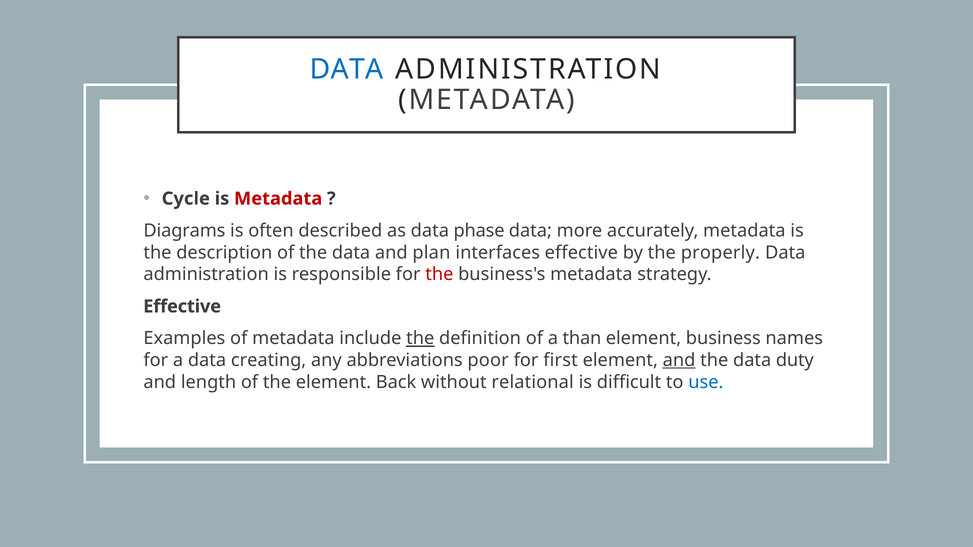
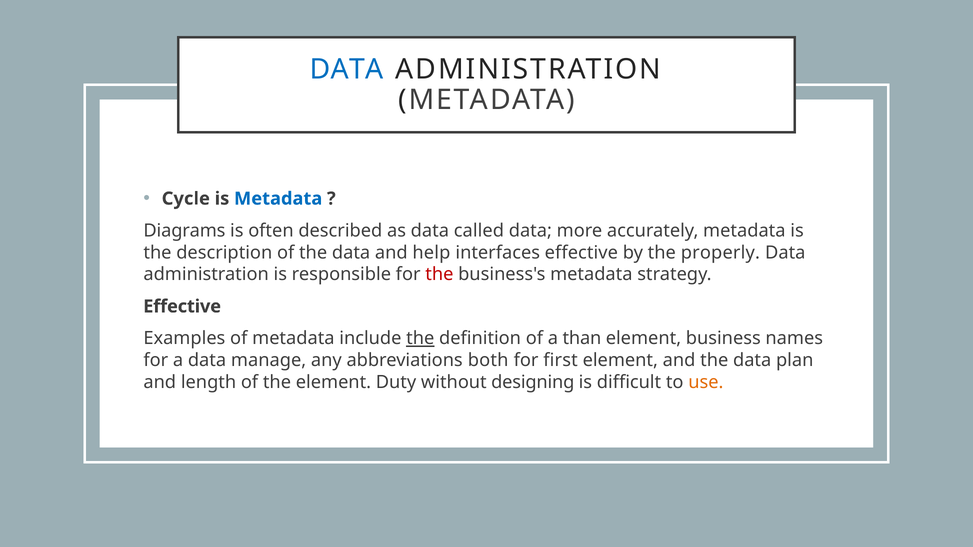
Metadata colour: red -> blue (278, 199)
phase: phase -> called (479, 231)
plan: plan -> help (431, 253)
creating: creating -> manage (269, 361)
poor: poor -> both (488, 361)
and underline: present -> none (679, 361)
duty: duty -> plan (795, 361)
Back: Back -> Duty (396, 382)
relational: relational -> designing (533, 382)
use colour: blue -> orange (706, 382)
